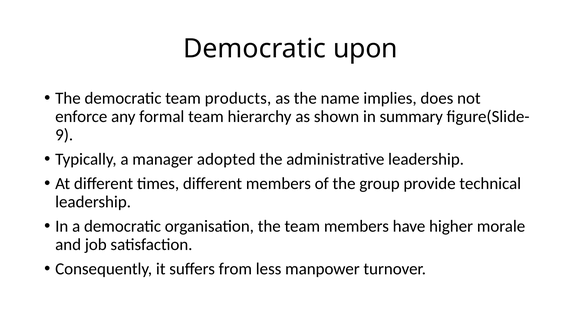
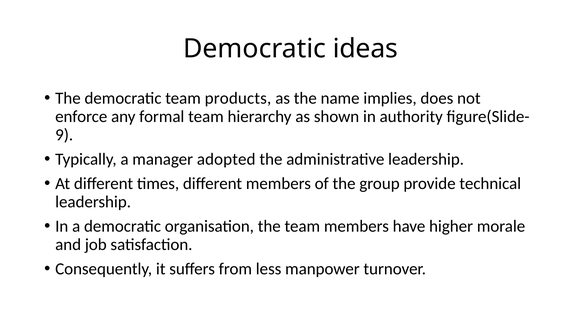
upon: upon -> ideas (365, 49)
summary: summary -> authority (411, 117)
